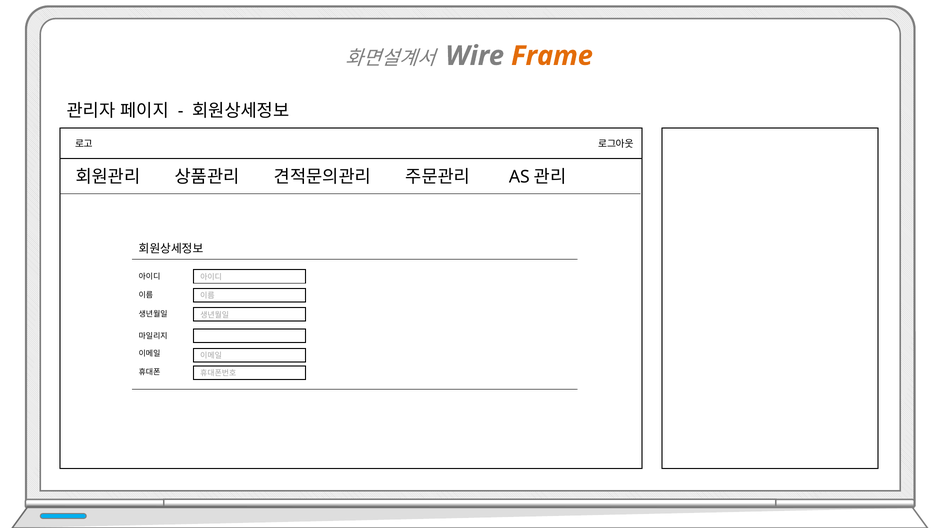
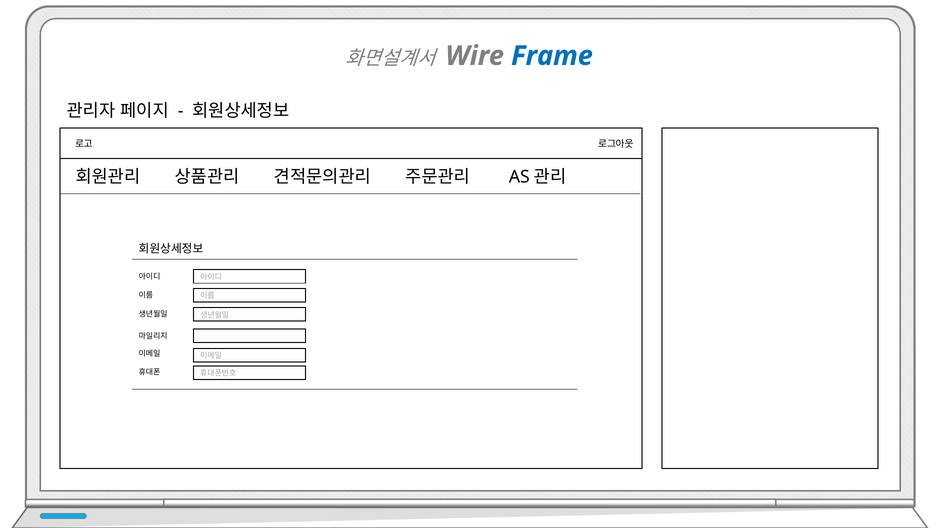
Frame colour: orange -> blue (552, 56)
